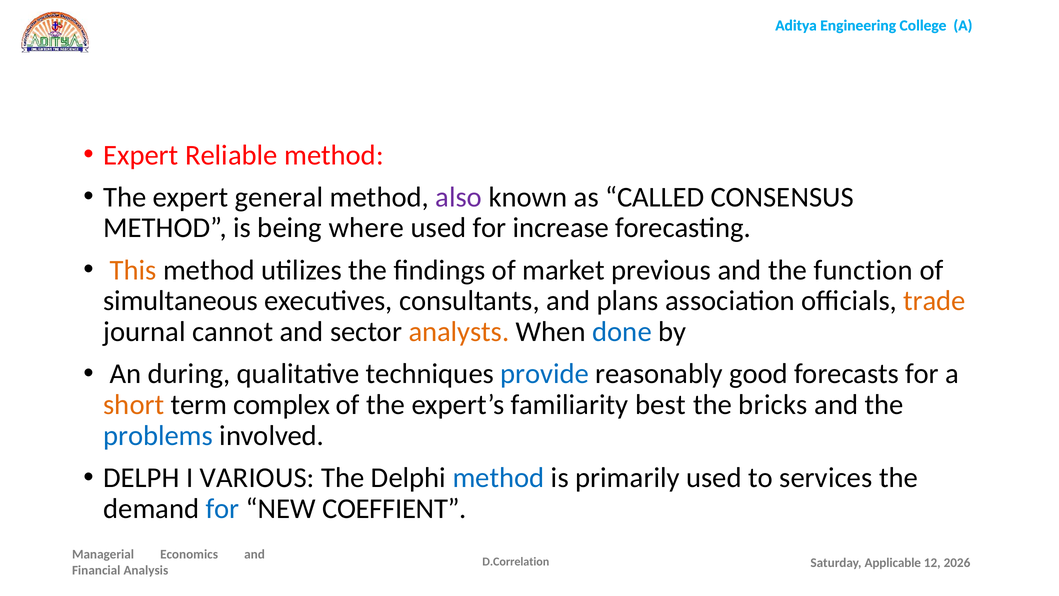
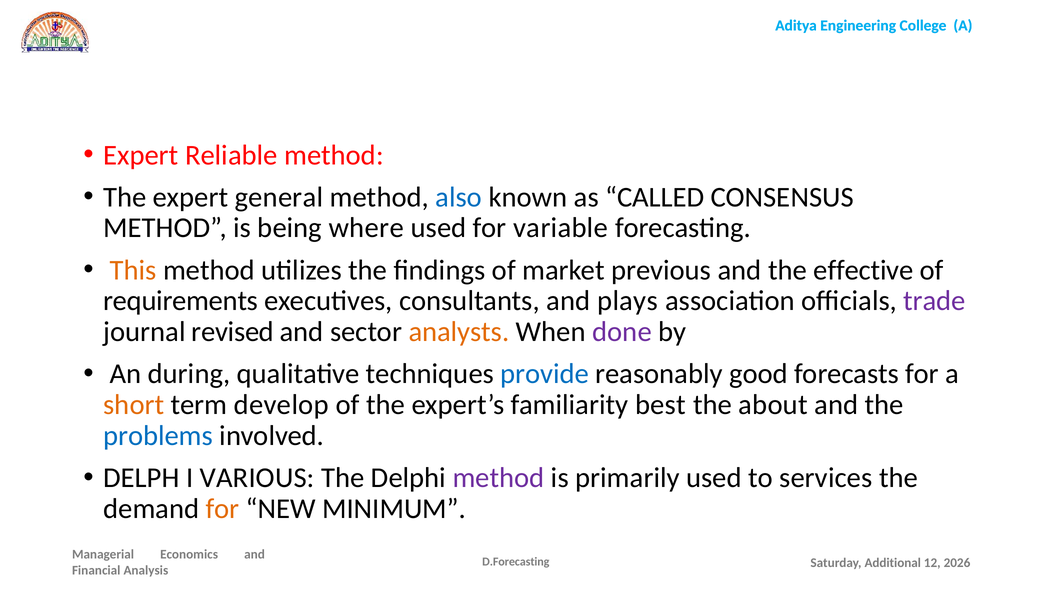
also colour: purple -> blue (459, 197)
increase: increase -> variable (561, 228)
function: function -> effective (863, 270)
simultaneous: simultaneous -> requirements (181, 301)
plans: plans -> plays (628, 301)
trade colour: orange -> purple (935, 301)
cannot: cannot -> revised (233, 332)
done colour: blue -> purple (622, 332)
complex: complex -> develop (281, 405)
bricks: bricks -> about (773, 405)
method colour: blue -> purple (499, 478)
for colour: blue -> orange (223, 509)
COEFFIENT: COEFFIENT -> MINIMUM (394, 509)
D.Correlation: D.Correlation -> D.Forecasting (516, 562)
Applicable: Applicable -> Additional (893, 563)
